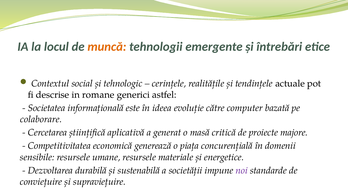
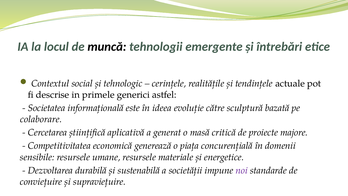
muncă colour: orange -> black (107, 47)
romane: romane -> primele (98, 95)
computer: computer -> sculptură (245, 108)
